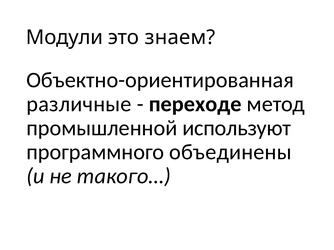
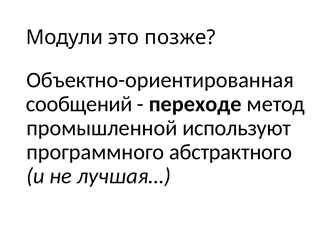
знаем: знаем -> позже (180, 37)
различные: различные -> сообщений (79, 104)
объединены: объединены -> абстрактного (231, 152)
такого…: такого… -> лучшая… (124, 176)
